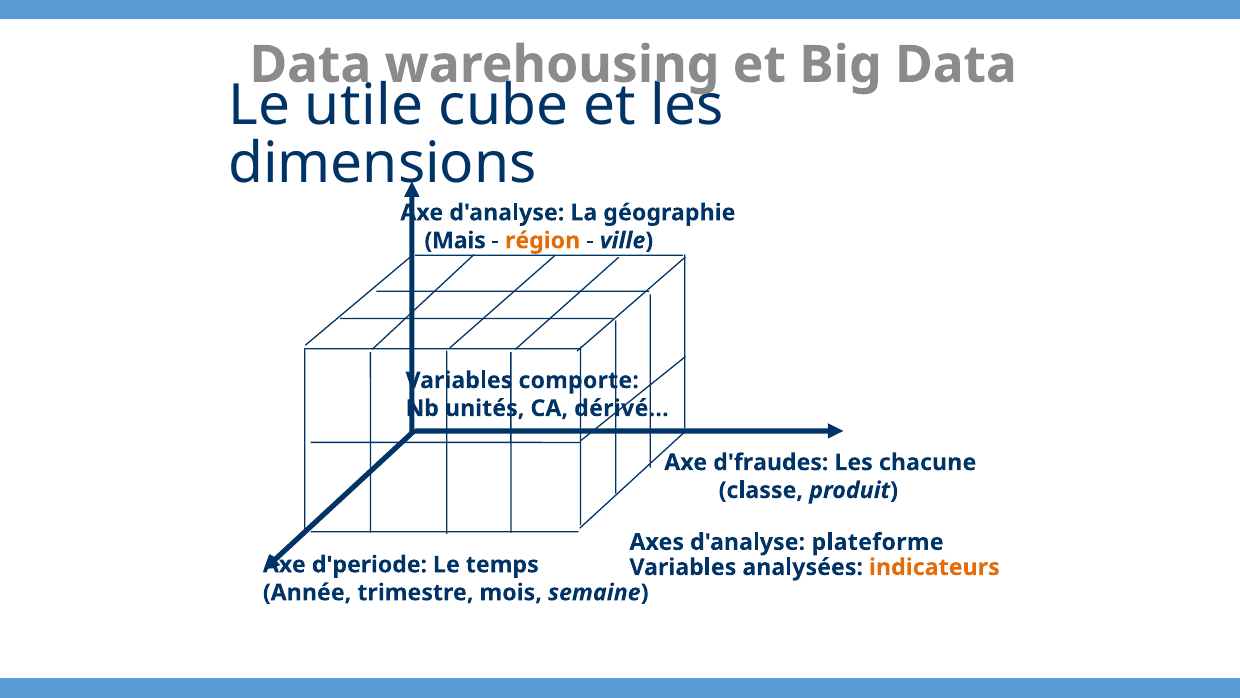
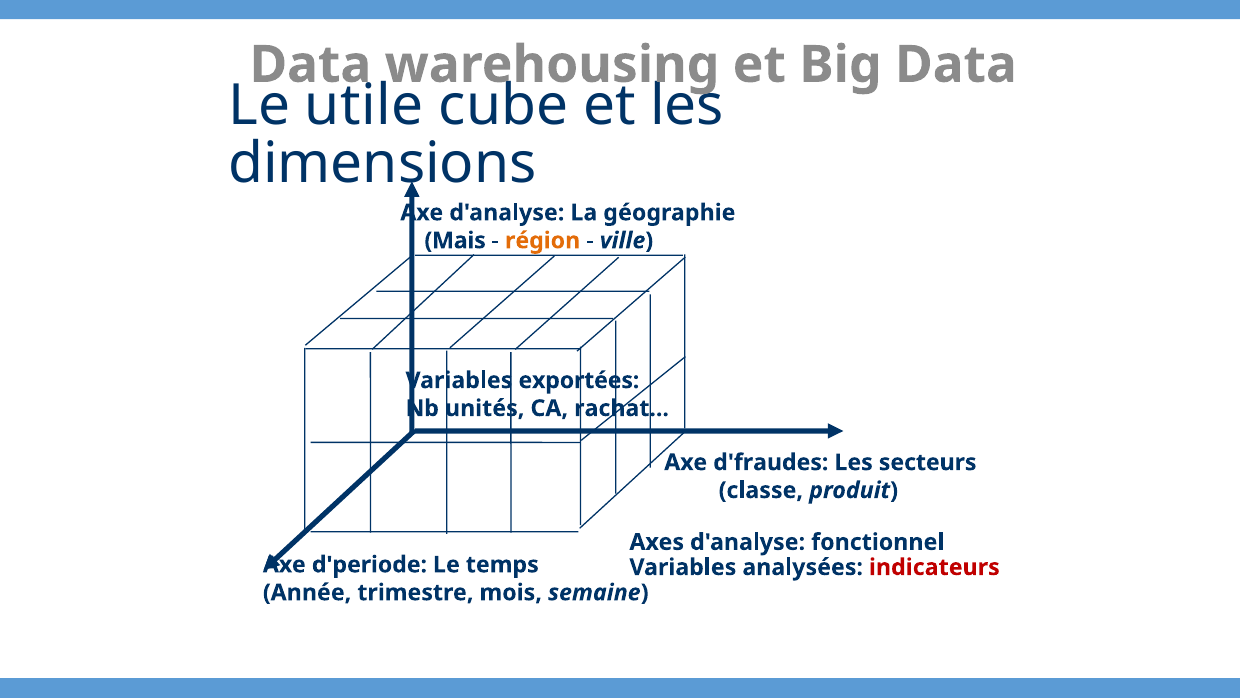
comporte: comporte -> exportées (579, 380)
dérivé: dérivé -> rachat (622, 408)
chacune: chacune -> secteurs (928, 462)
plateforme: plateforme -> fonctionnel (878, 542)
indicateurs colour: orange -> red (934, 567)
